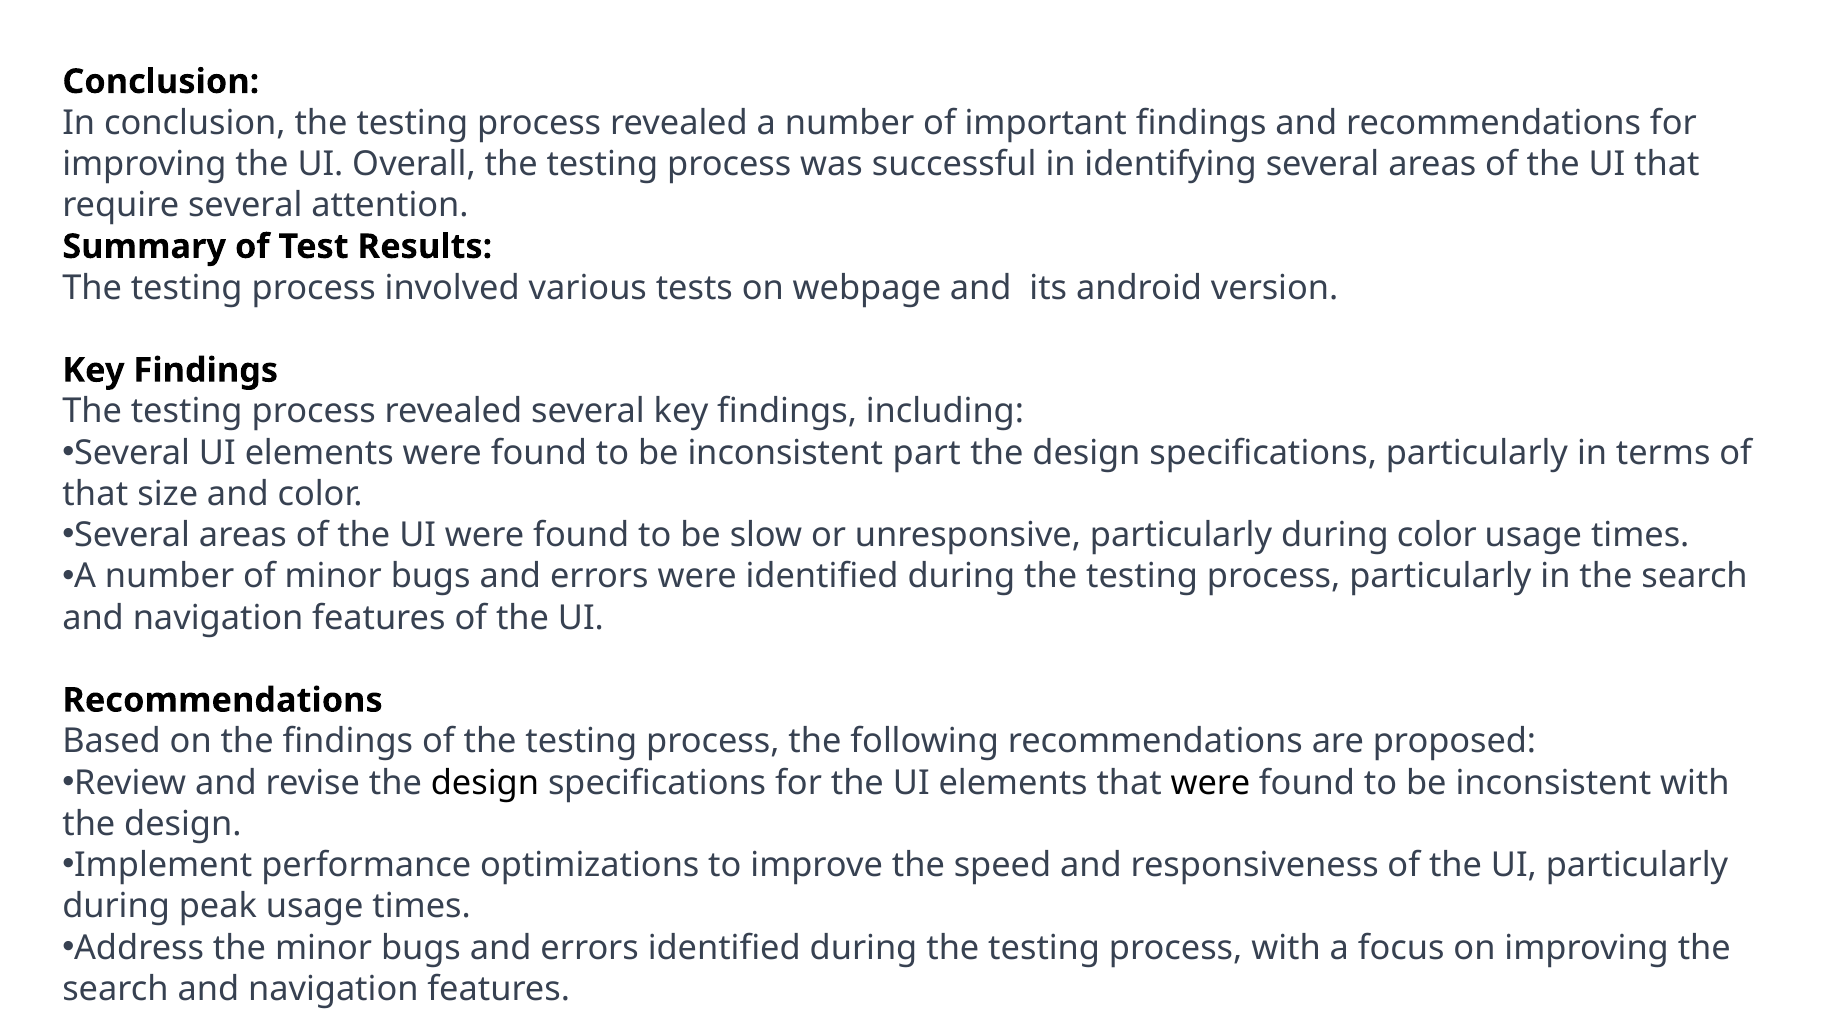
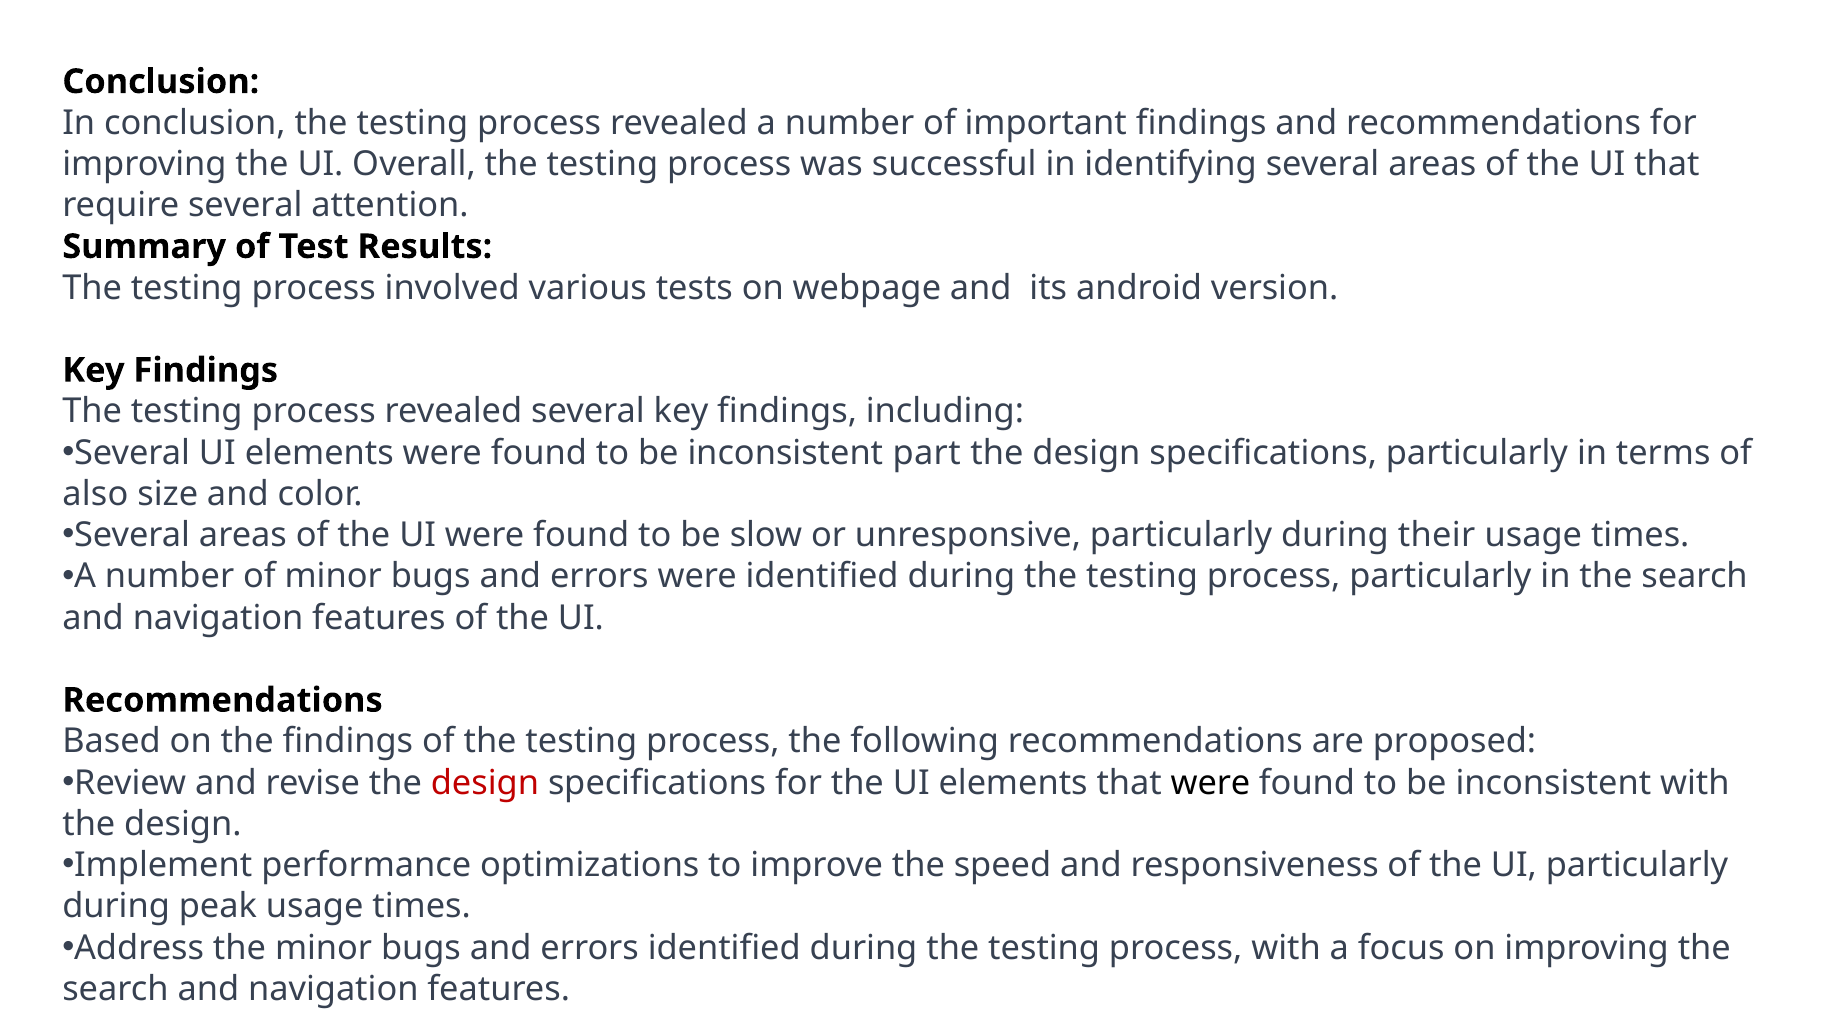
that: that -> also (95, 494)
during color: color -> their (1437, 535)
design colour: black -> red (485, 783)
